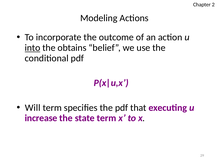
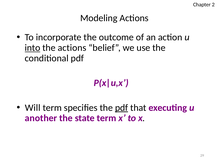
the obtains: obtains -> actions (72, 48)
pdf underline: none -> present (122, 107)
increase: increase -> another (41, 118)
